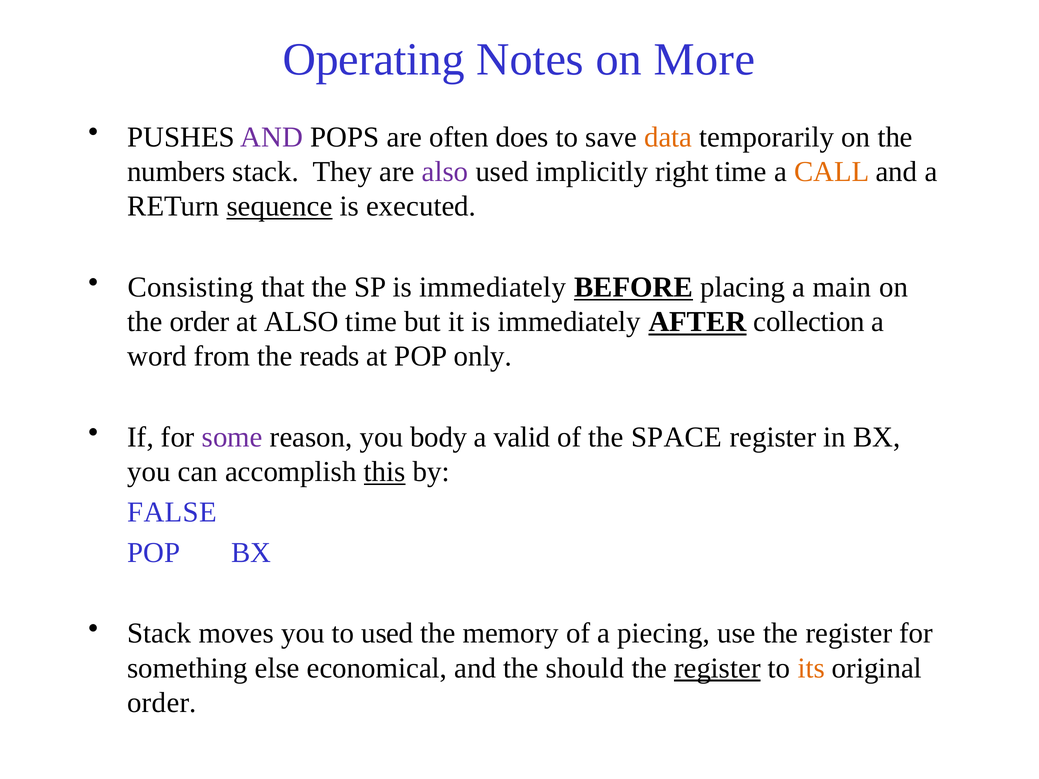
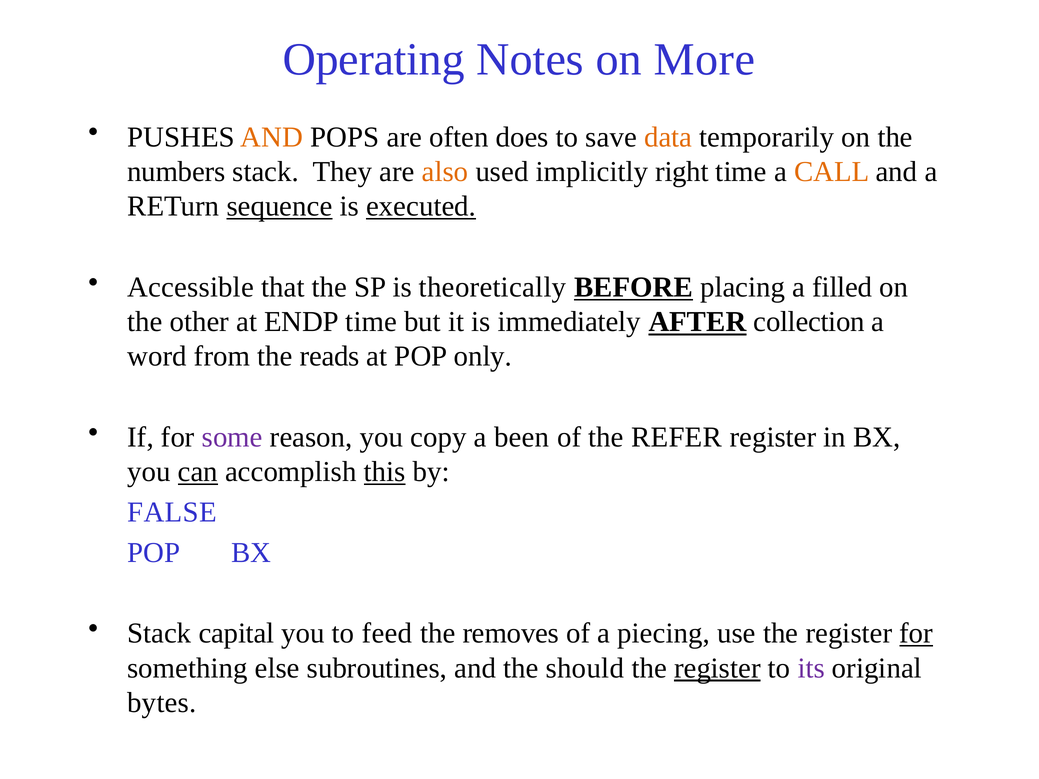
AND colour: purple -> orange (272, 137)
also colour: purple -> orange (445, 172)
executed underline: none -> present (421, 206)
Consisting: Consisting -> Accessible (191, 287)
SP is immediately: immediately -> theoretically (493, 287)
main: main -> filled (842, 287)
the order: order -> other (199, 322)
at ALSO: ALSO -> ENDP (301, 322)
body: body -> copy (439, 437)
valid: valid -> been (522, 437)
SPACE: SPACE -> REFER (677, 437)
can underline: none -> present (198, 472)
moves: moves -> capital (236, 634)
to used: used -> feed (387, 634)
memory: memory -> removes (511, 634)
for underline: none -> present (916, 634)
economical: economical -> subroutines (377, 668)
its colour: orange -> purple (811, 668)
order: order -> bytes (162, 703)
